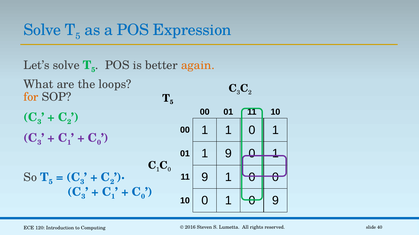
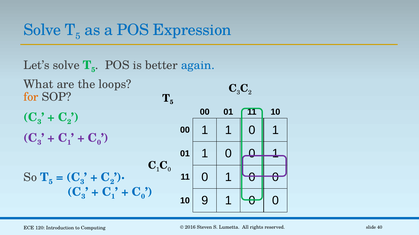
again colour: orange -> blue (198, 65)
01 1 9: 9 -> 0 (228, 154)
11 9: 9 -> 0 (205, 178)
10 0: 0 -> 9 (205, 201)
9: 9 -> 0 (275, 201)
